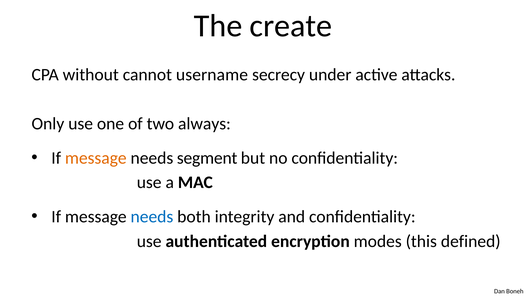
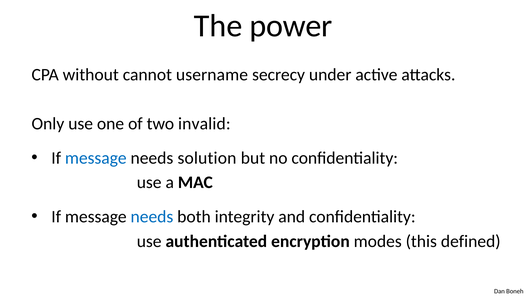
create: create -> power (291, 26)
always: always -> invalid (204, 124)
message colour: orange -> blue (96, 158)
segment: segment -> solution (207, 158)
